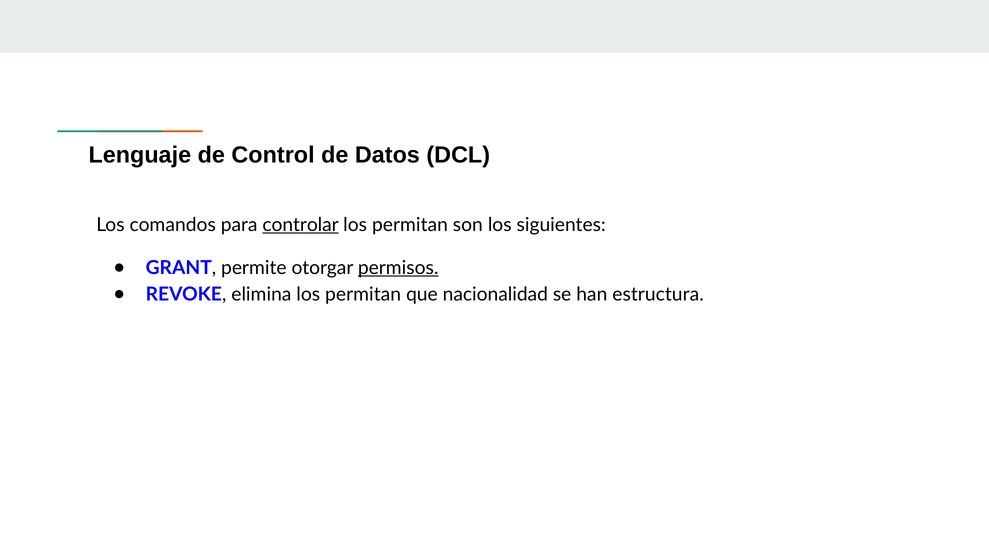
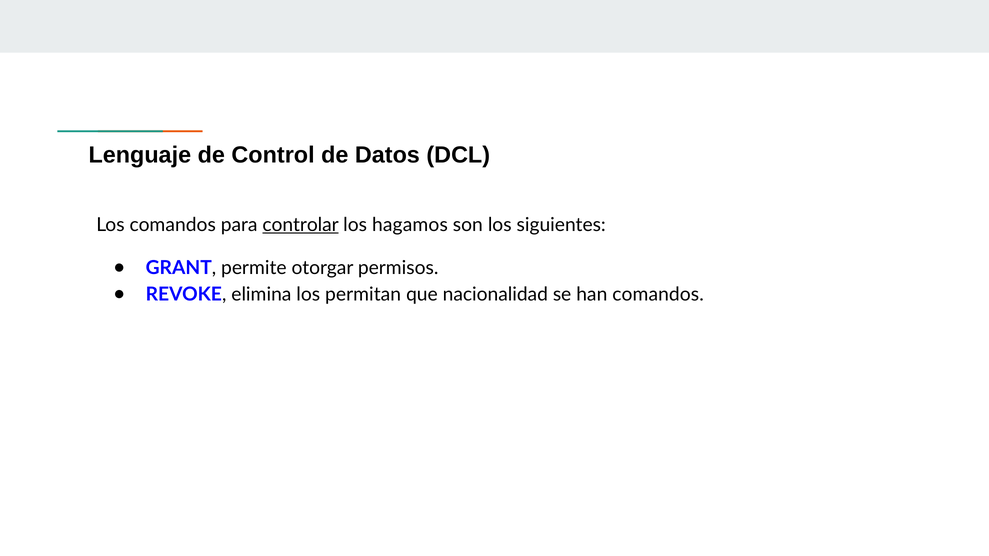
permitan: permitan -> hagamos (410, 225)
permisos underline: present -> none (398, 268)
han estructura: estructura -> comandos (658, 294)
